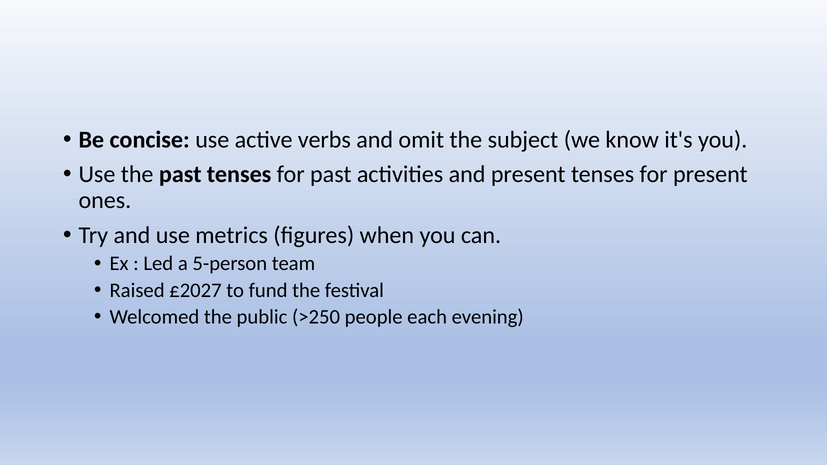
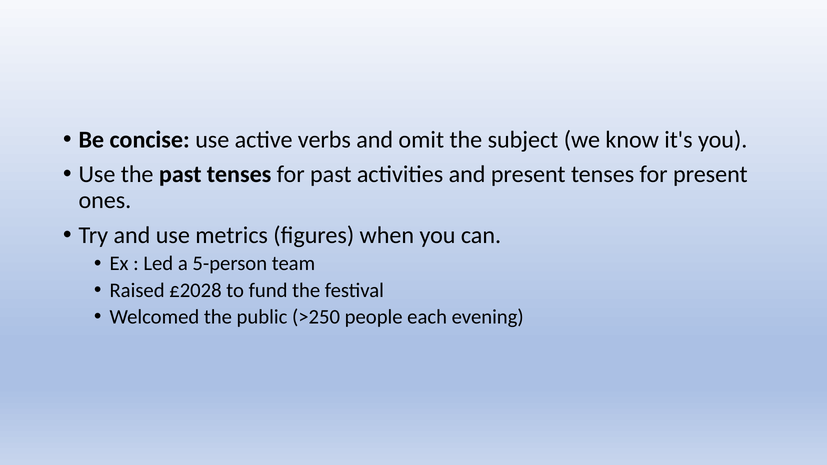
£2027: £2027 -> £2028 (195, 290)
